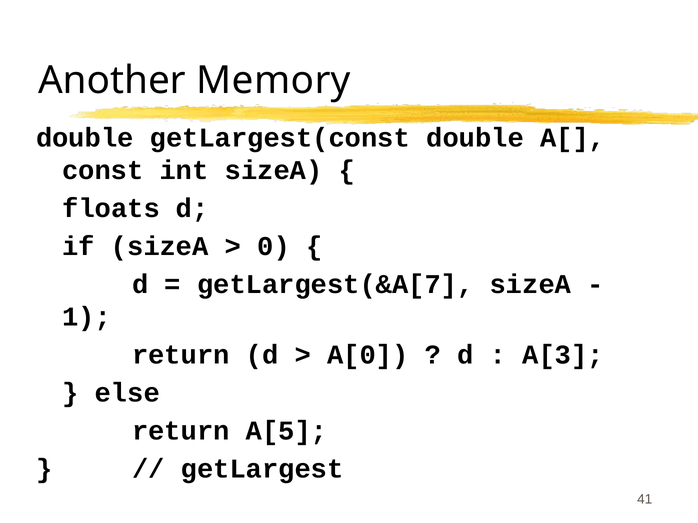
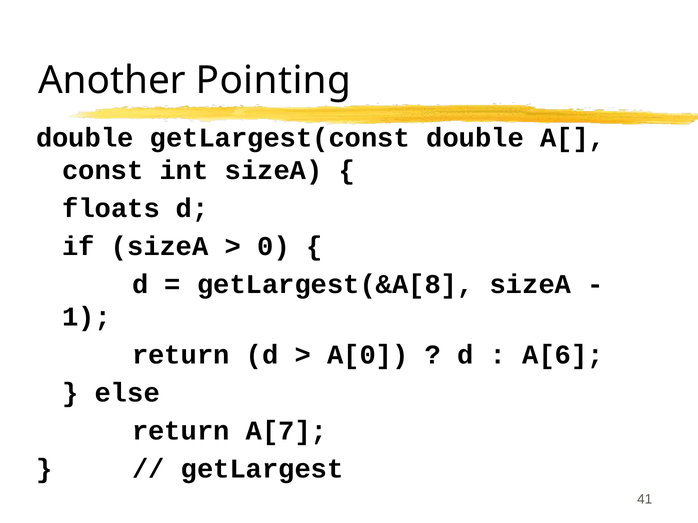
Memory: Memory -> Pointing (273, 81)
getLargest(&A[7: getLargest(&A[7 -> getLargest(&A[8 (335, 285)
A[3: A[3 -> A[6 (563, 355)
A[5: A[5 -> A[7 (286, 431)
